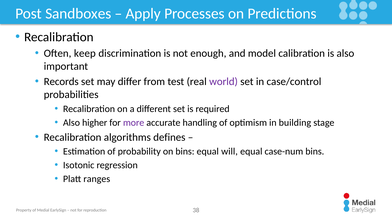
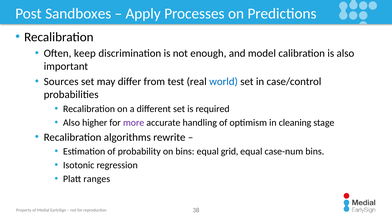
Records: Records -> Sources (61, 82)
world colour: purple -> blue (223, 82)
building: building -> cleaning (295, 123)
defines: defines -> rewrite (169, 138)
will: will -> grid (230, 152)
